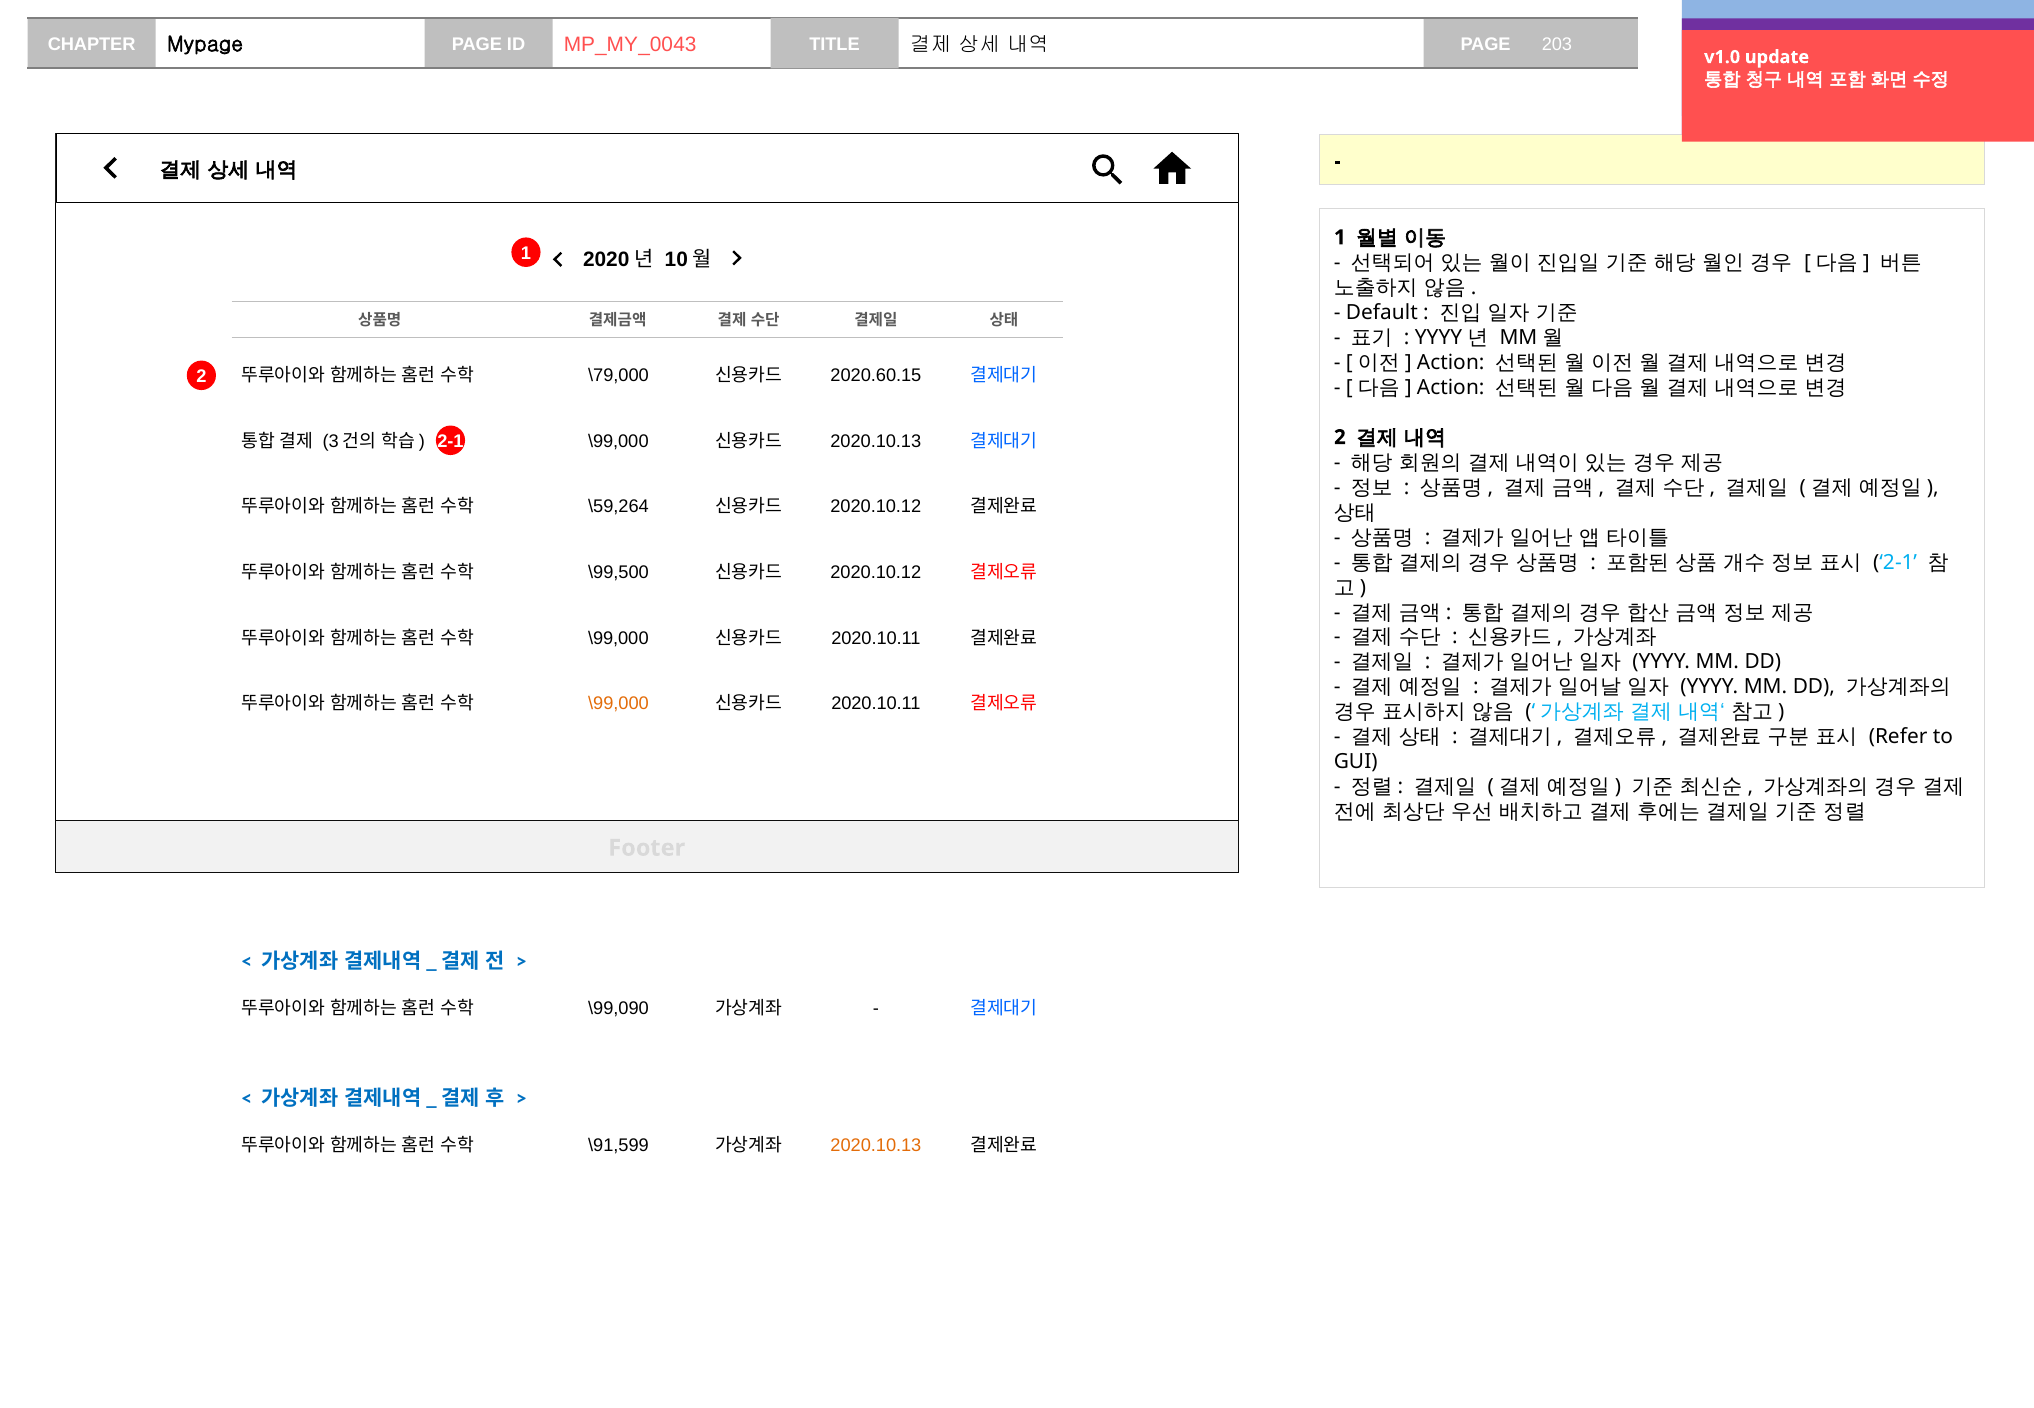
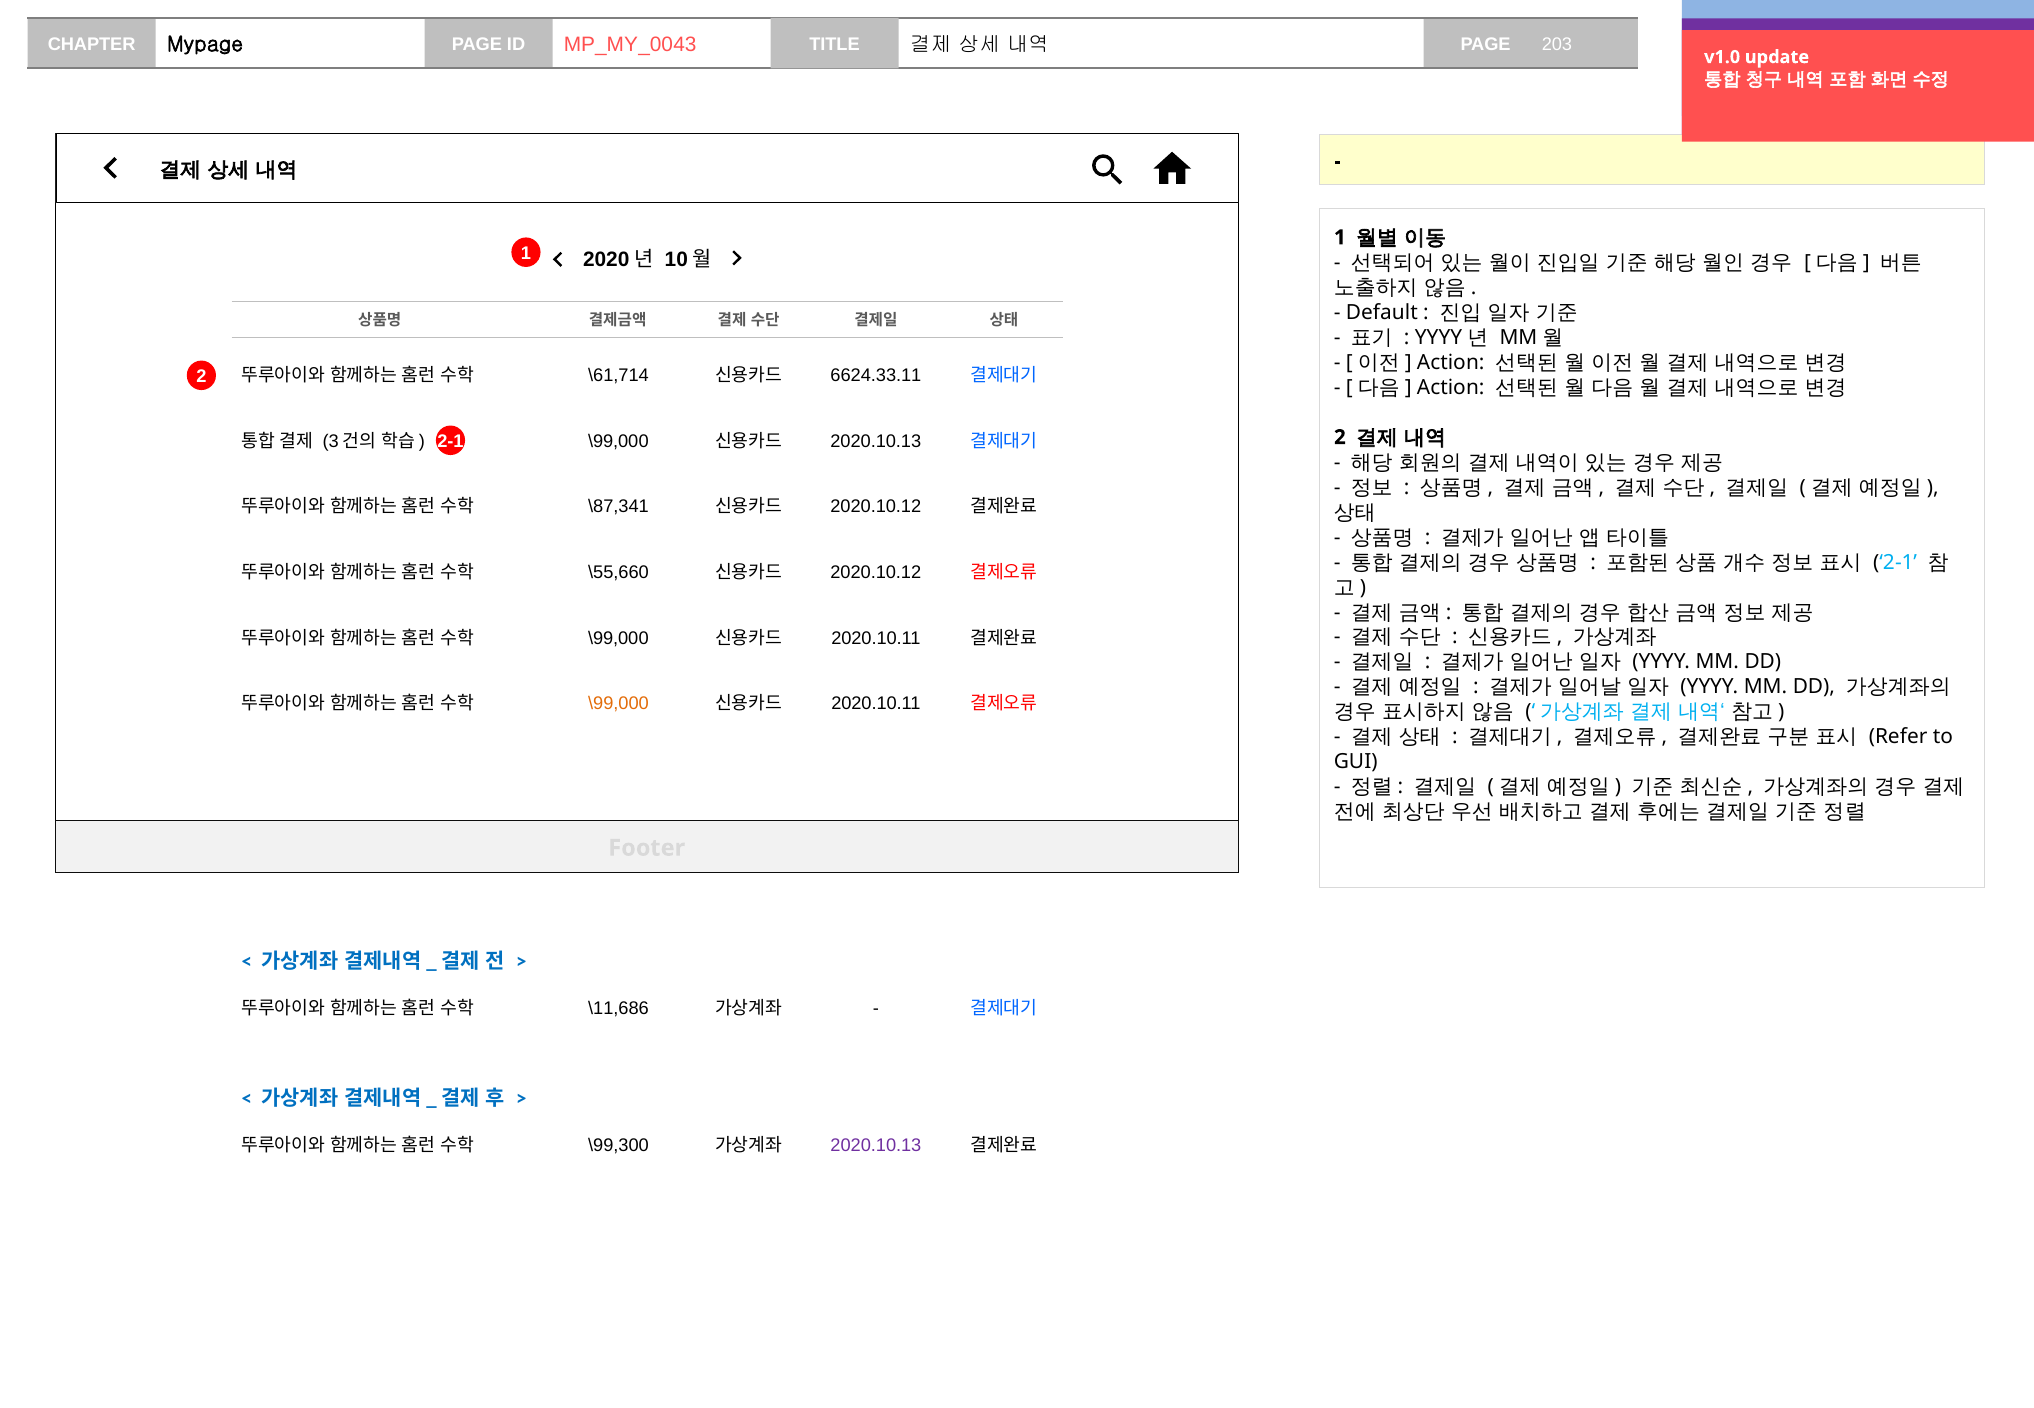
\79,000: \79,000 -> \61,714 (618, 376)
2020.60.15: 2020.60.15 -> 6624.33.11 (876, 376)
\59,264: \59,264 -> \87,341 (618, 507)
\99,500: \99,500 -> \55,660 (618, 573)
\99,090: \99,090 -> \11,686 (618, 1008)
\91,599: \91,599 -> \99,300 (618, 1145)
2020.10.13 colour: orange -> purple (876, 1145)
